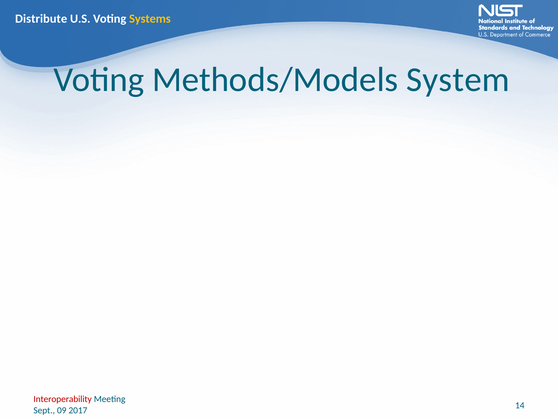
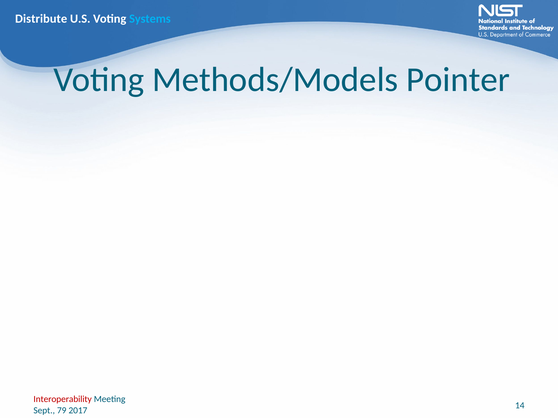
Systems colour: yellow -> light blue (150, 19)
System: System -> Pointer (458, 80)
09: 09 -> 79 (62, 411)
